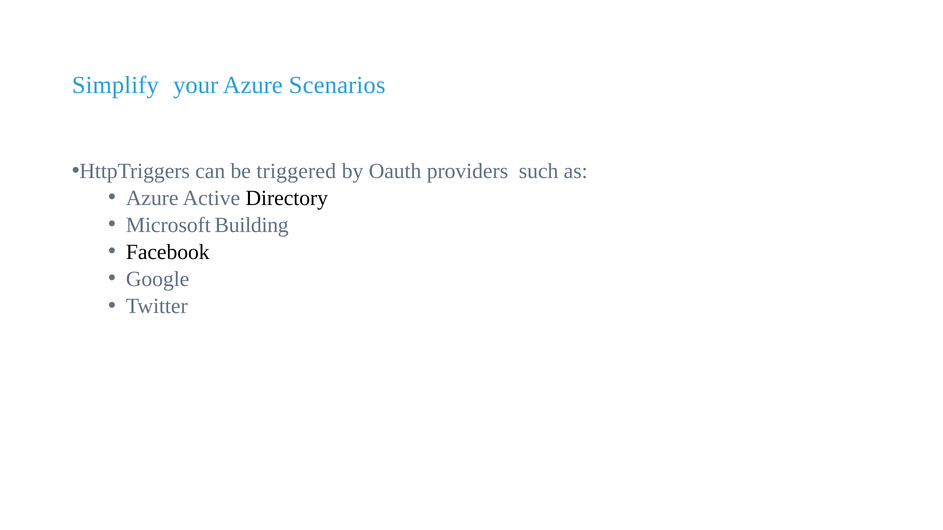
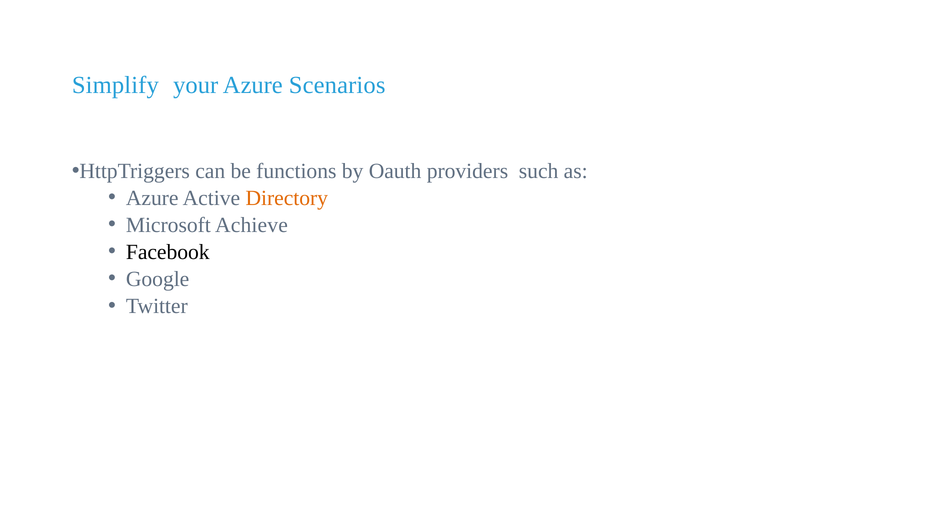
triggered: triggered -> functions (296, 171)
Directory colour: black -> orange (287, 198)
Building: Building -> Achieve (251, 225)
